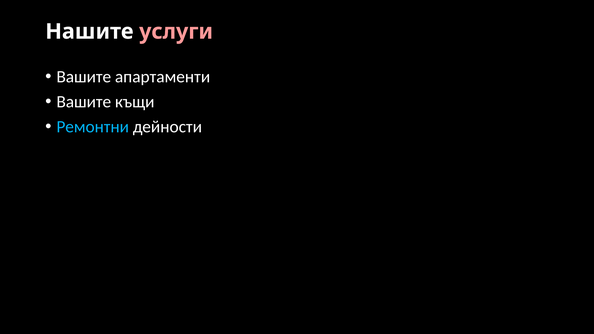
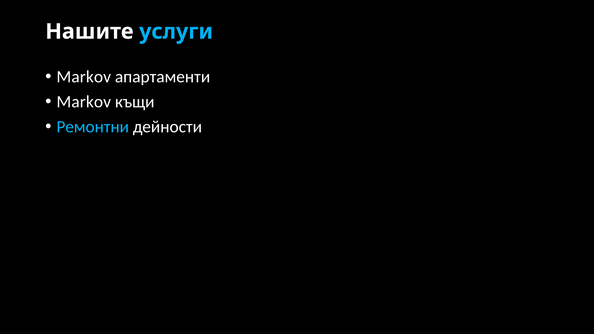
услуги colour: pink -> light blue (176, 32)
Вашите: Вашите -> Markov (84, 77)
Вашите: Вашите -> Markov (84, 102)
